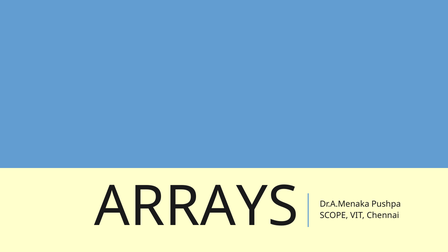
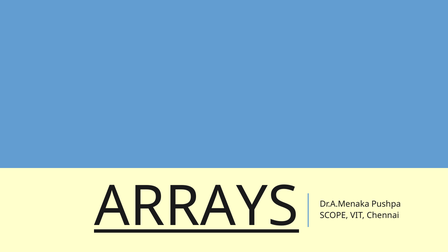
ARRAYS underline: none -> present (196, 207)
